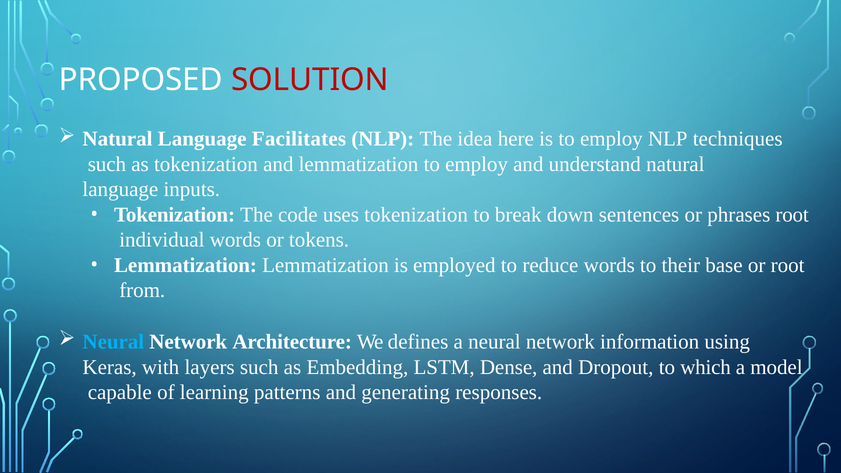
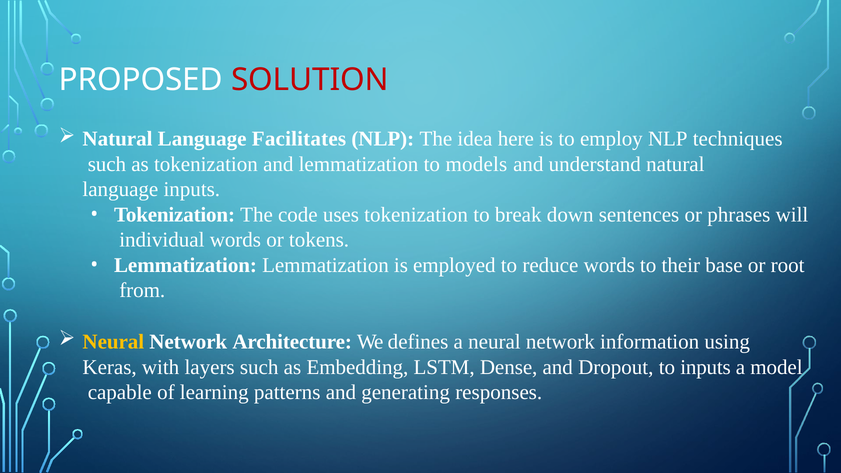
lemmatization to employ: employ -> models (476, 164)
phrases root: root -> will (792, 215)
Neural colour: light blue -> yellow (113, 342)
to which: which -> inputs (706, 367)
